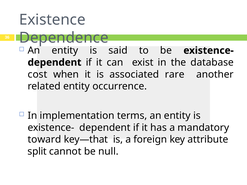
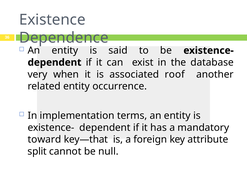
cost: cost -> very (38, 74)
rare: rare -> roof (175, 74)
